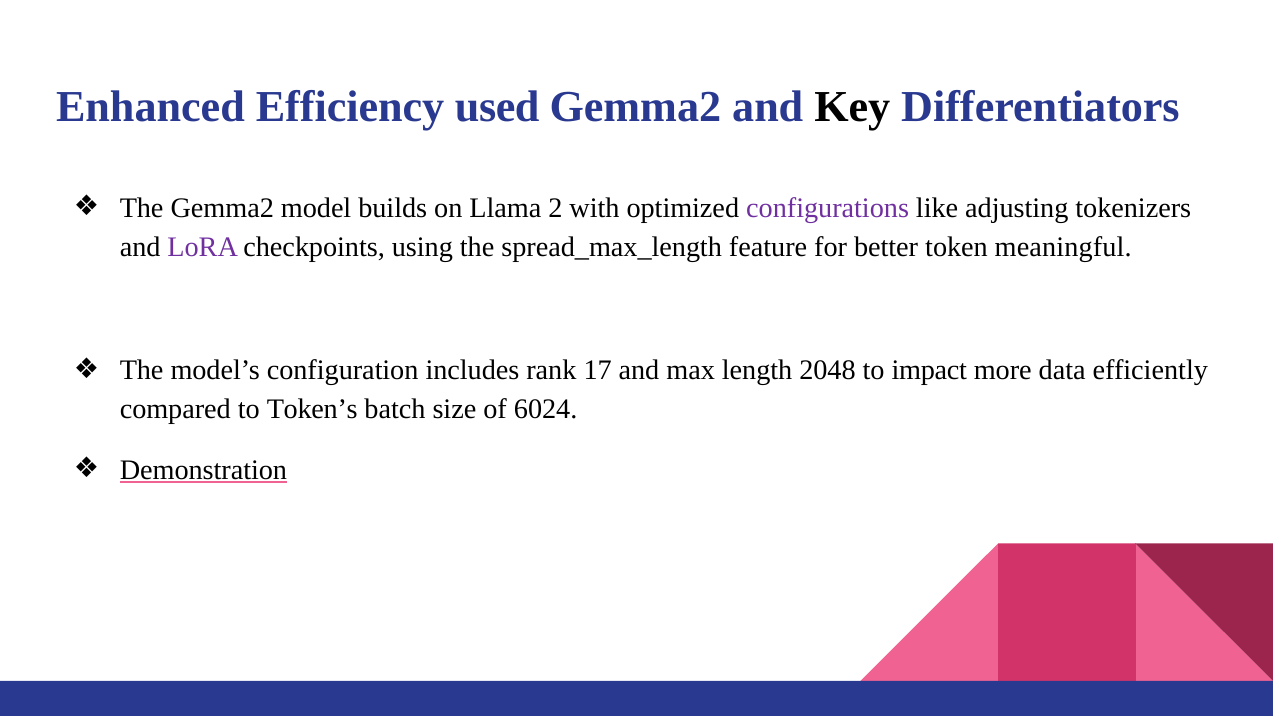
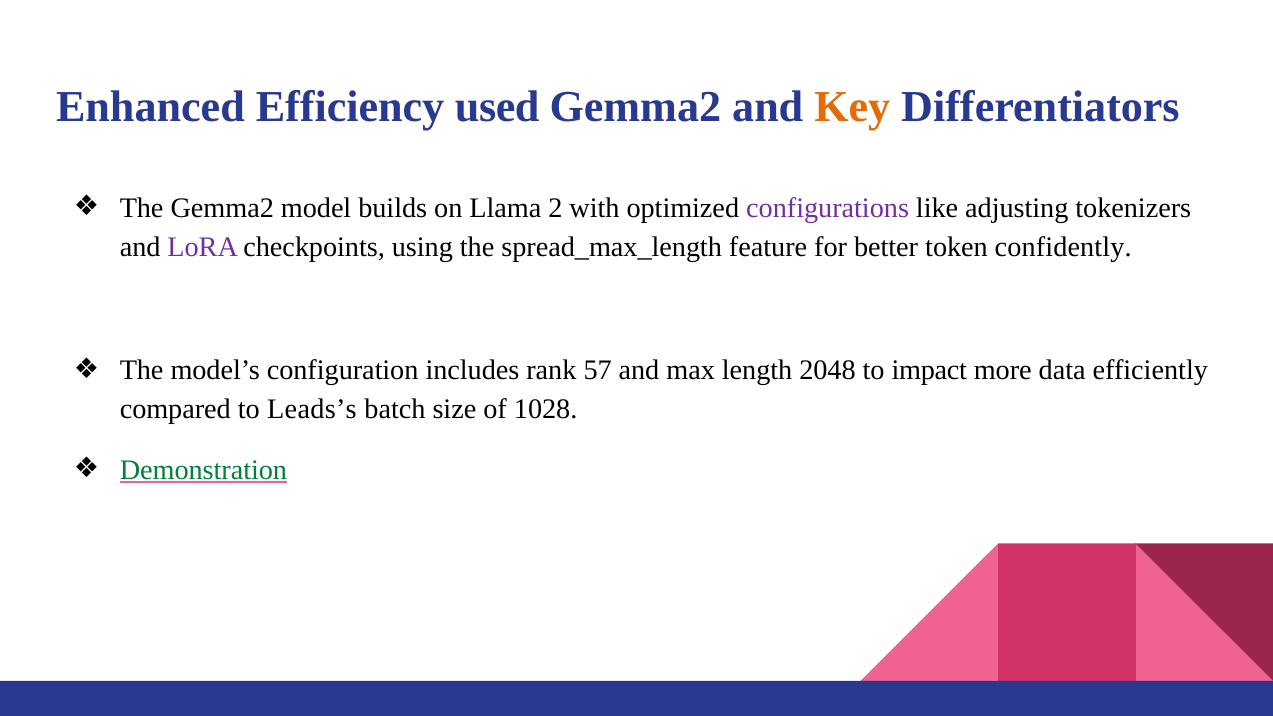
Key colour: black -> orange (852, 107)
meaningful: meaningful -> confidently (1063, 247)
17: 17 -> 57 (598, 371)
Token’s: Token’s -> Leads’s (312, 410)
6024: 6024 -> 1028 (546, 410)
Demonstration colour: black -> green (203, 470)
